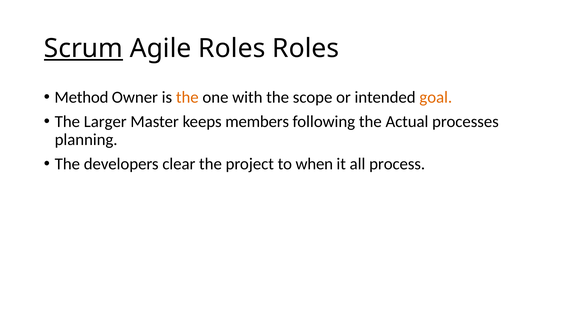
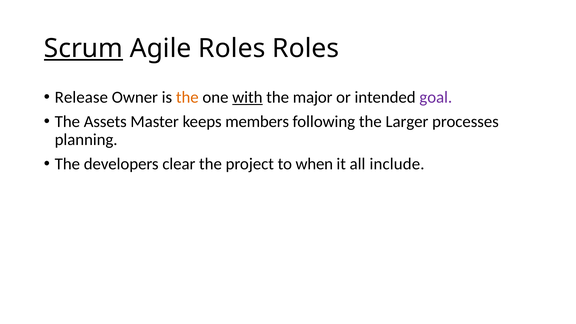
Method: Method -> Release (81, 97)
with underline: none -> present (247, 97)
scope: scope -> major (313, 97)
goal colour: orange -> purple (436, 97)
Larger: Larger -> Assets (105, 122)
Actual: Actual -> Larger (407, 122)
process: process -> include (397, 164)
